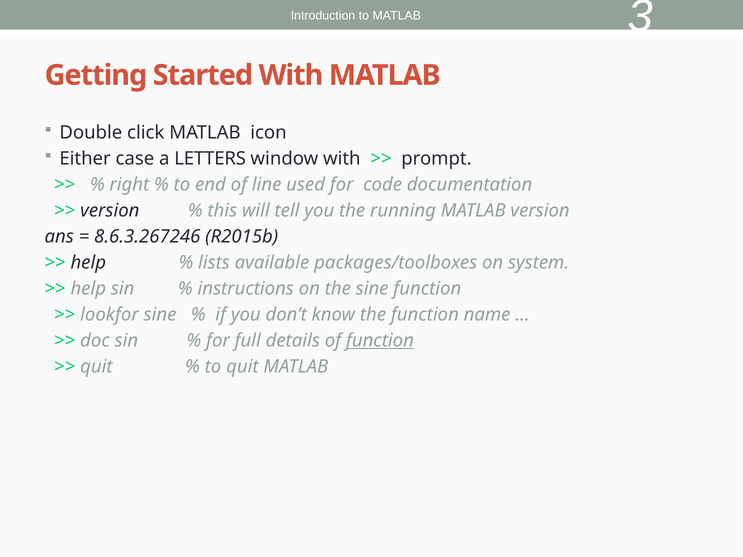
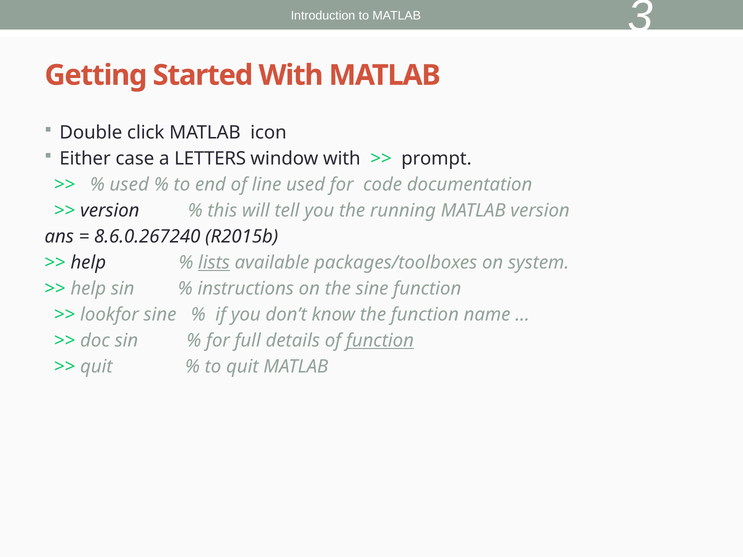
right: right -> used (129, 185)
8.6.3.267246: 8.6.3.267246 -> 8.6.0.267240 (147, 237)
lists underline: none -> present (214, 263)
